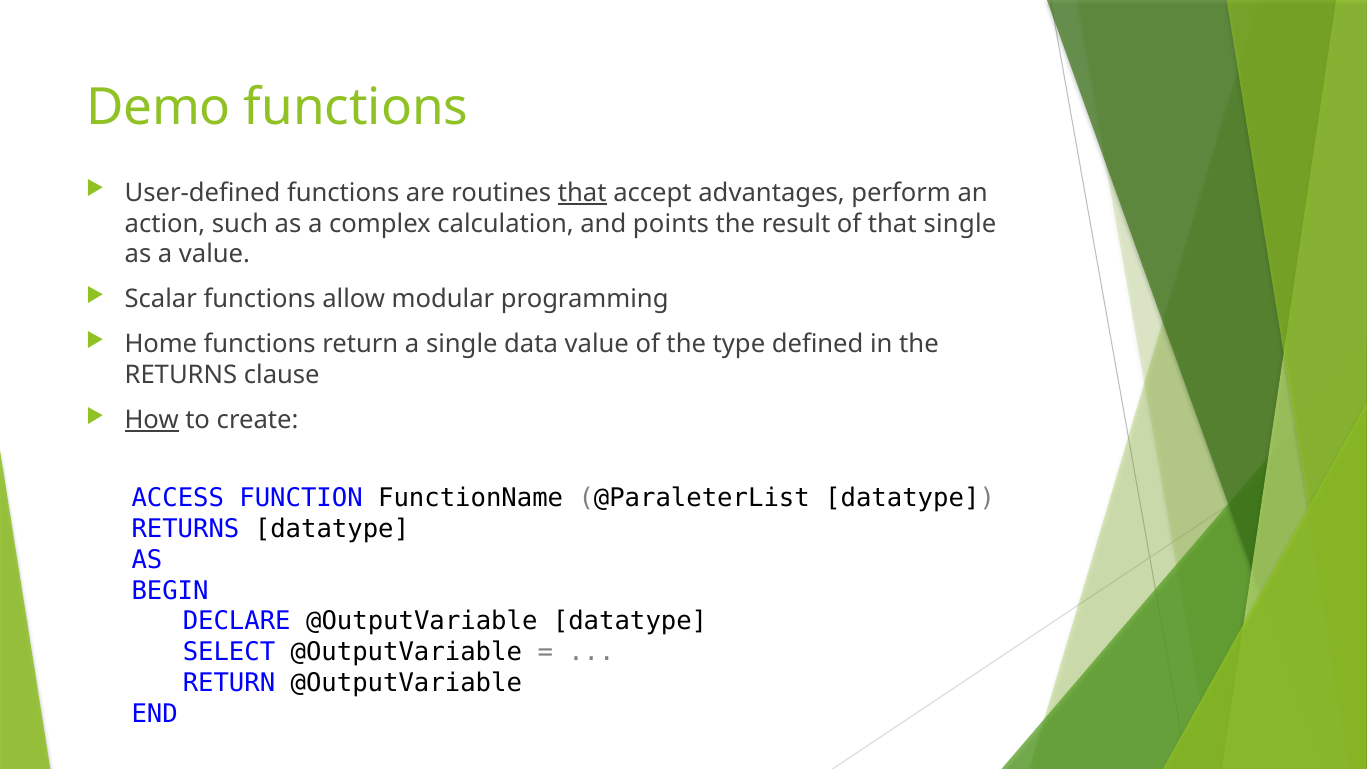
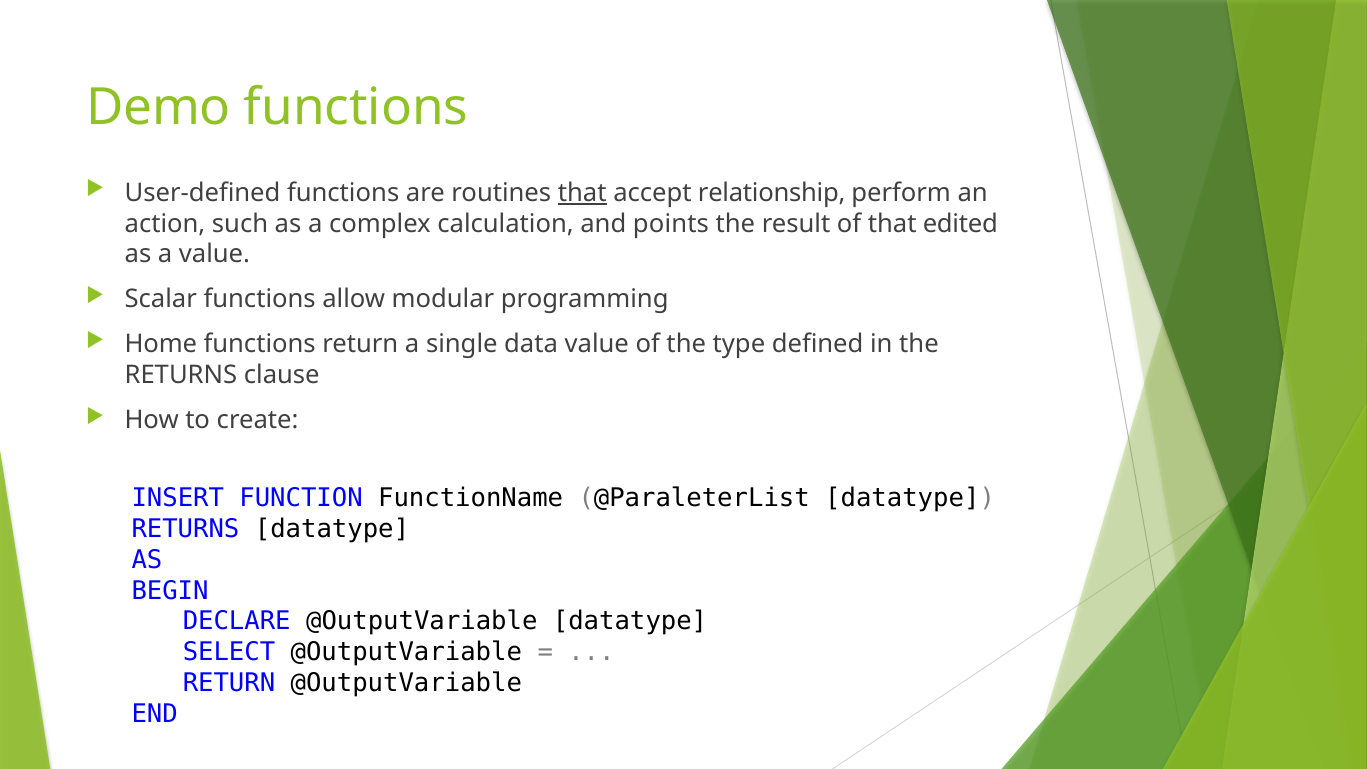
advantages: advantages -> relationship (772, 193)
that single: single -> edited (960, 224)
How underline: present -> none (152, 420)
ACCESS: ACCESS -> INSERT (178, 498)
